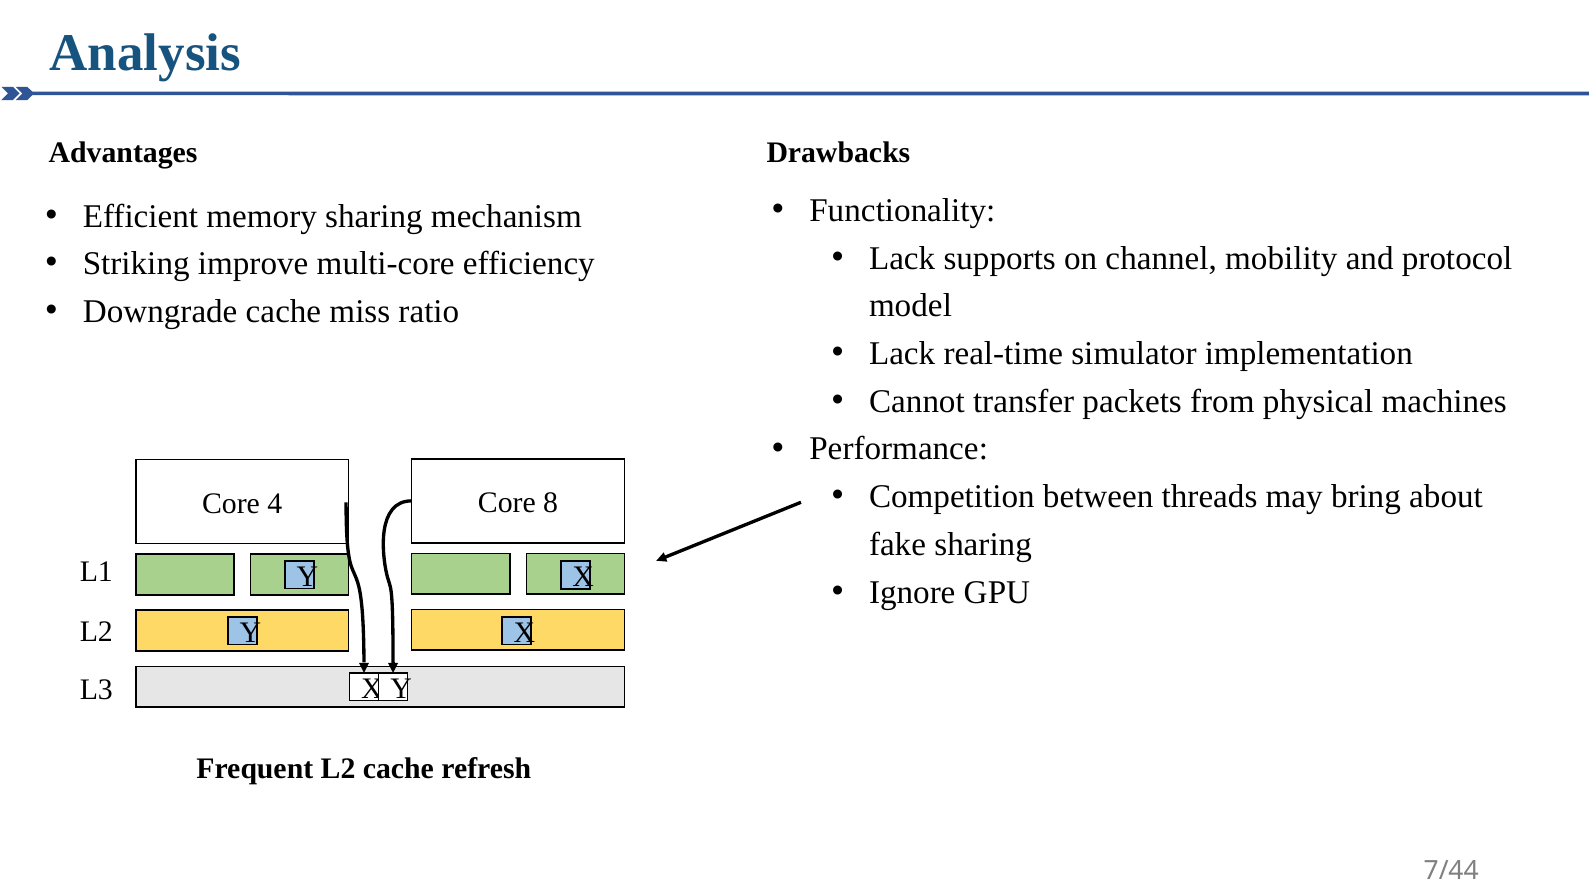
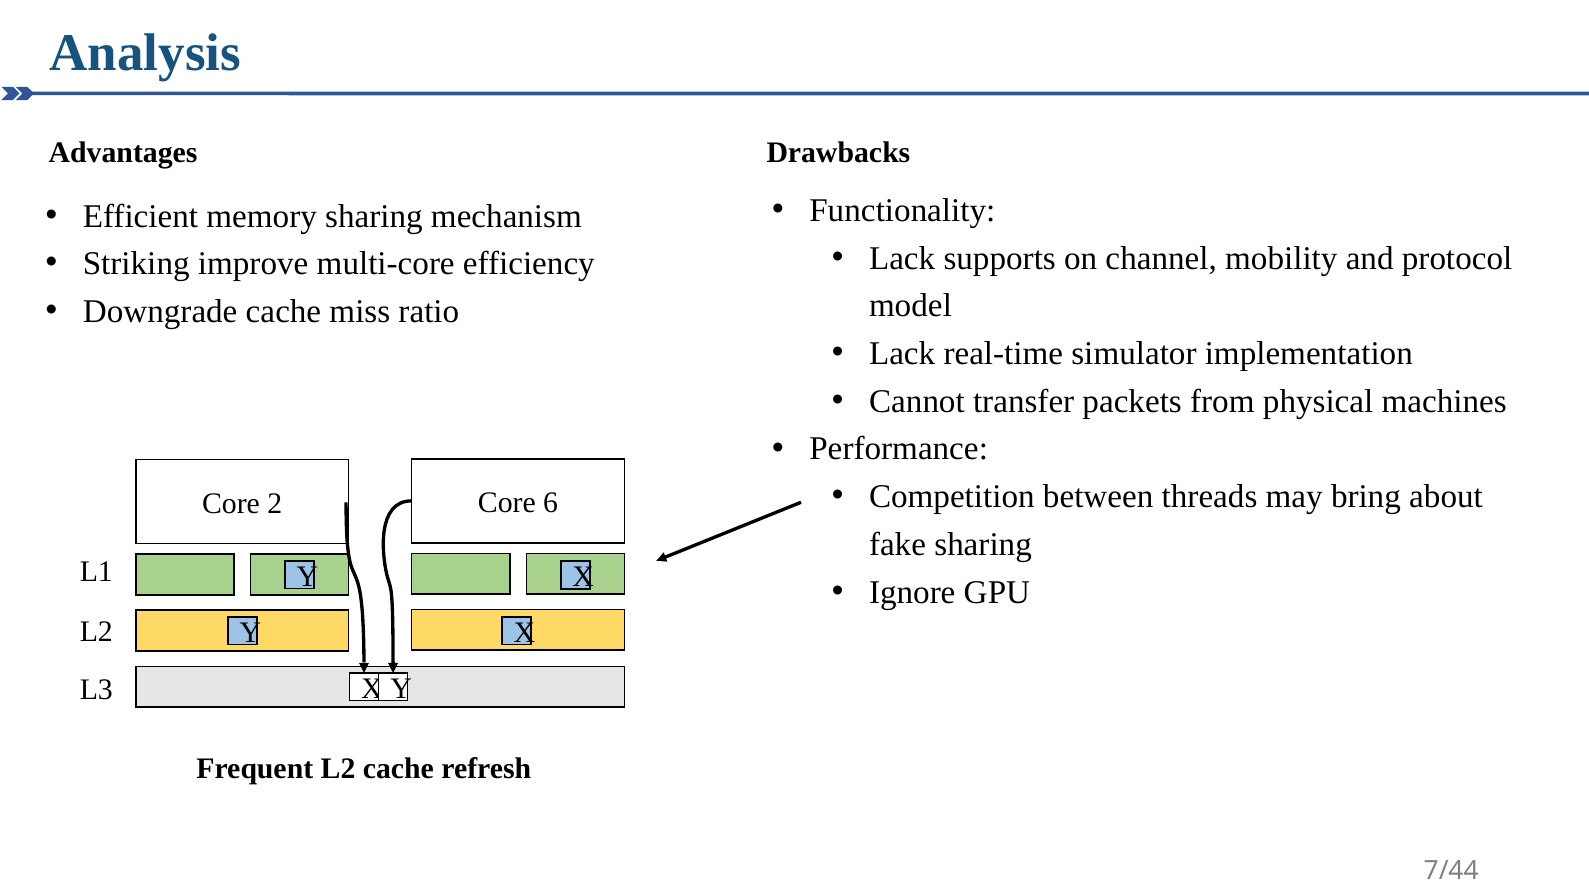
4: 4 -> 2 (275, 504)
8: 8 -> 6 (551, 503)
